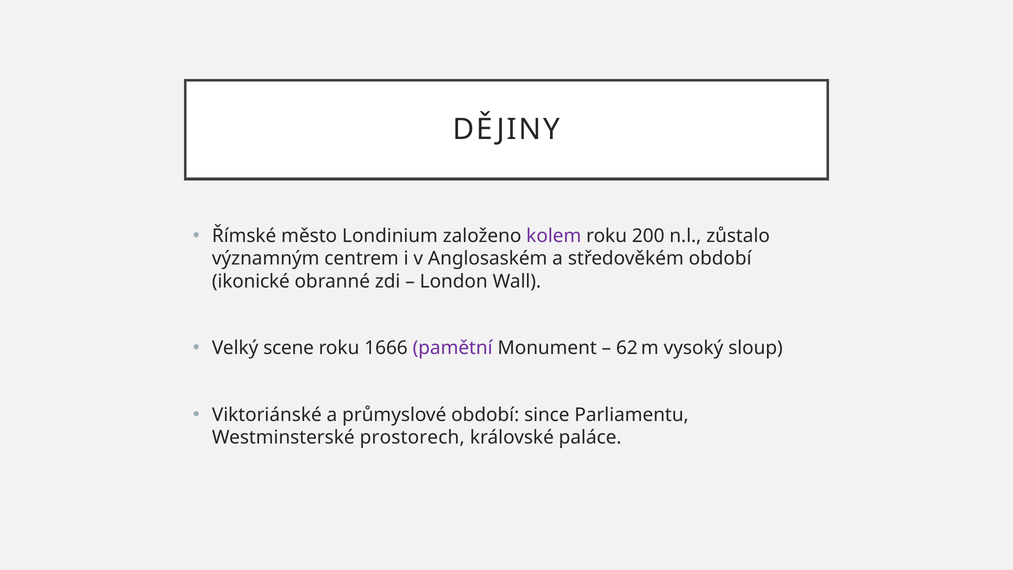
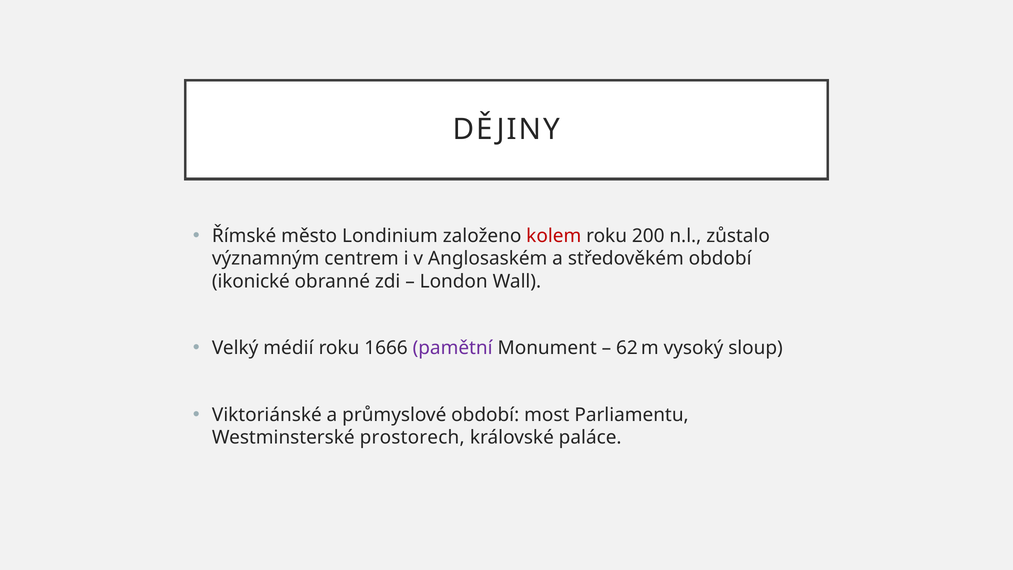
kolem colour: purple -> red (554, 236)
scene: scene -> médií (288, 348)
since: since -> most (547, 415)
